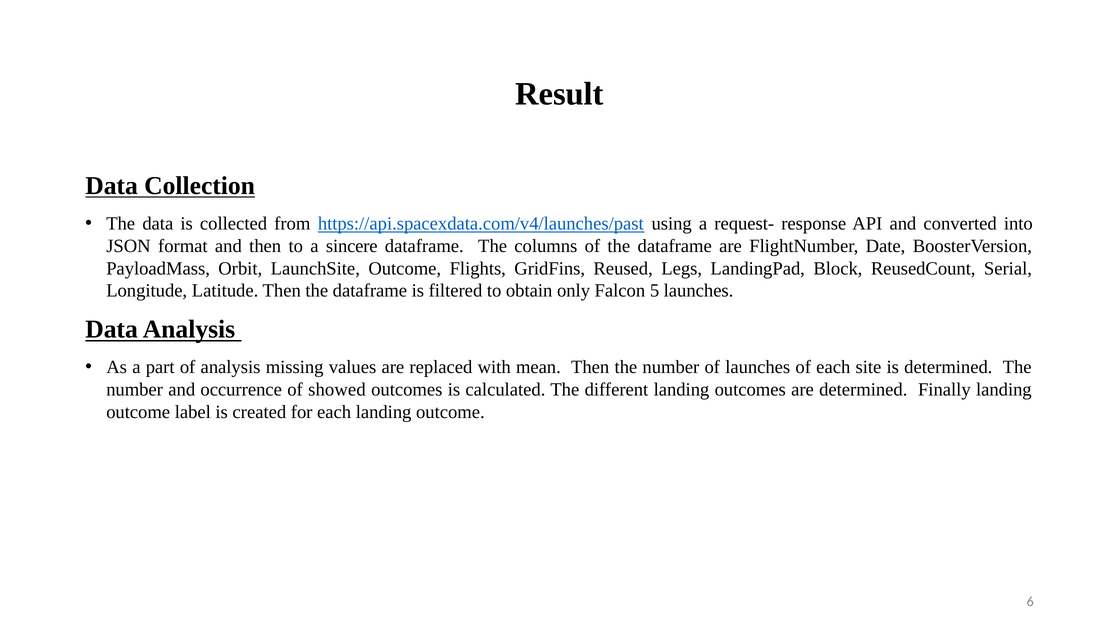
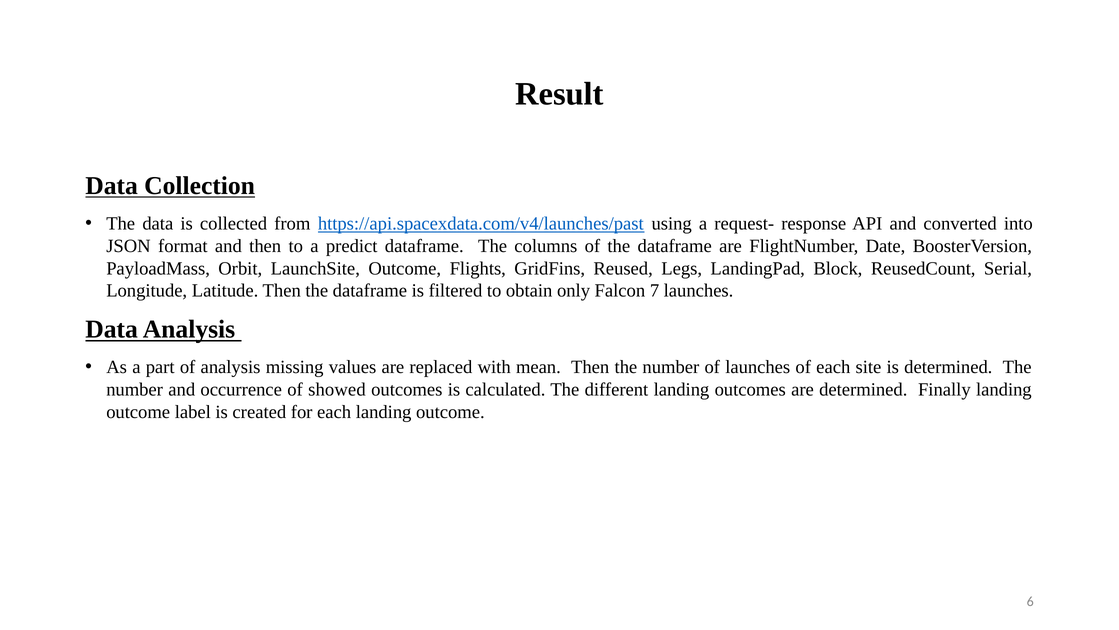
sincere: sincere -> predict (352, 246)
5: 5 -> 7 (655, 291)
